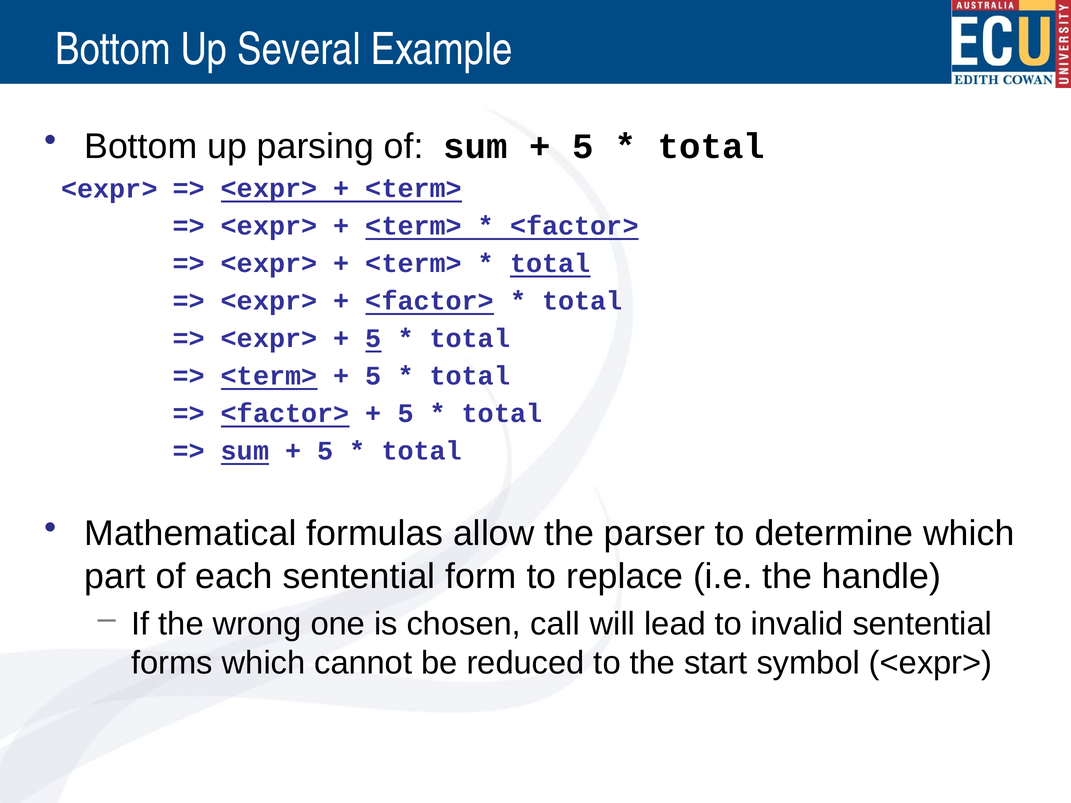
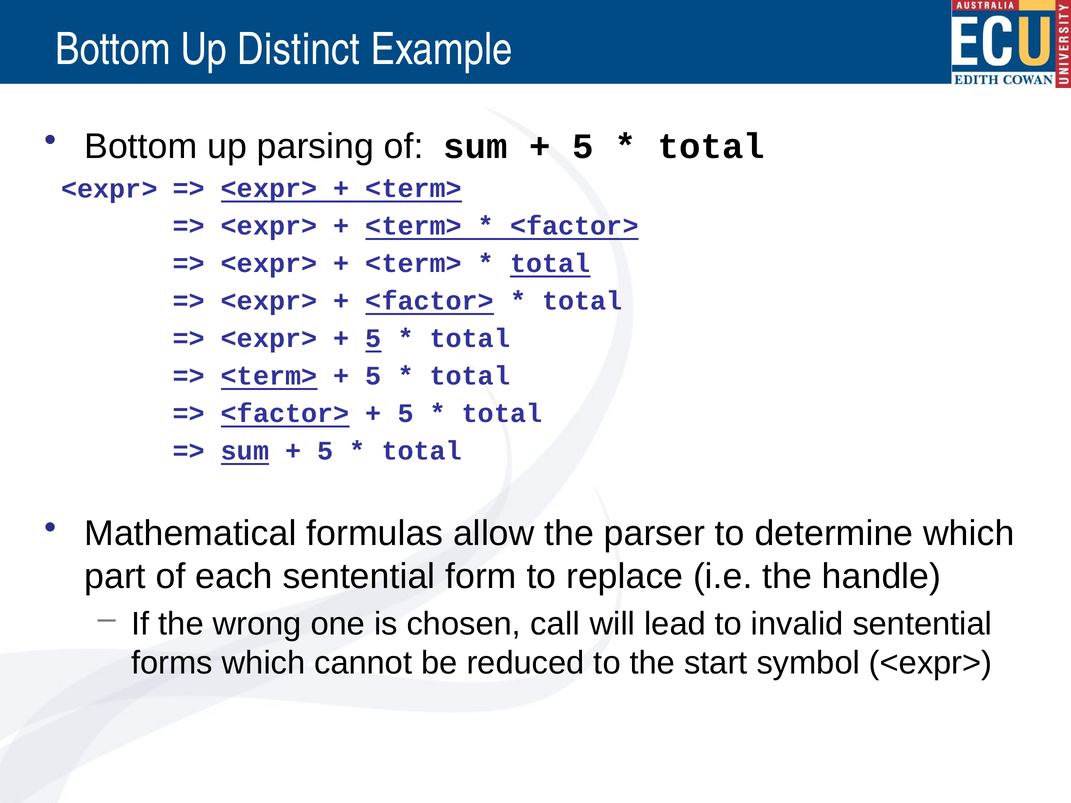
Several: Several -> Distinct (299, 49)
